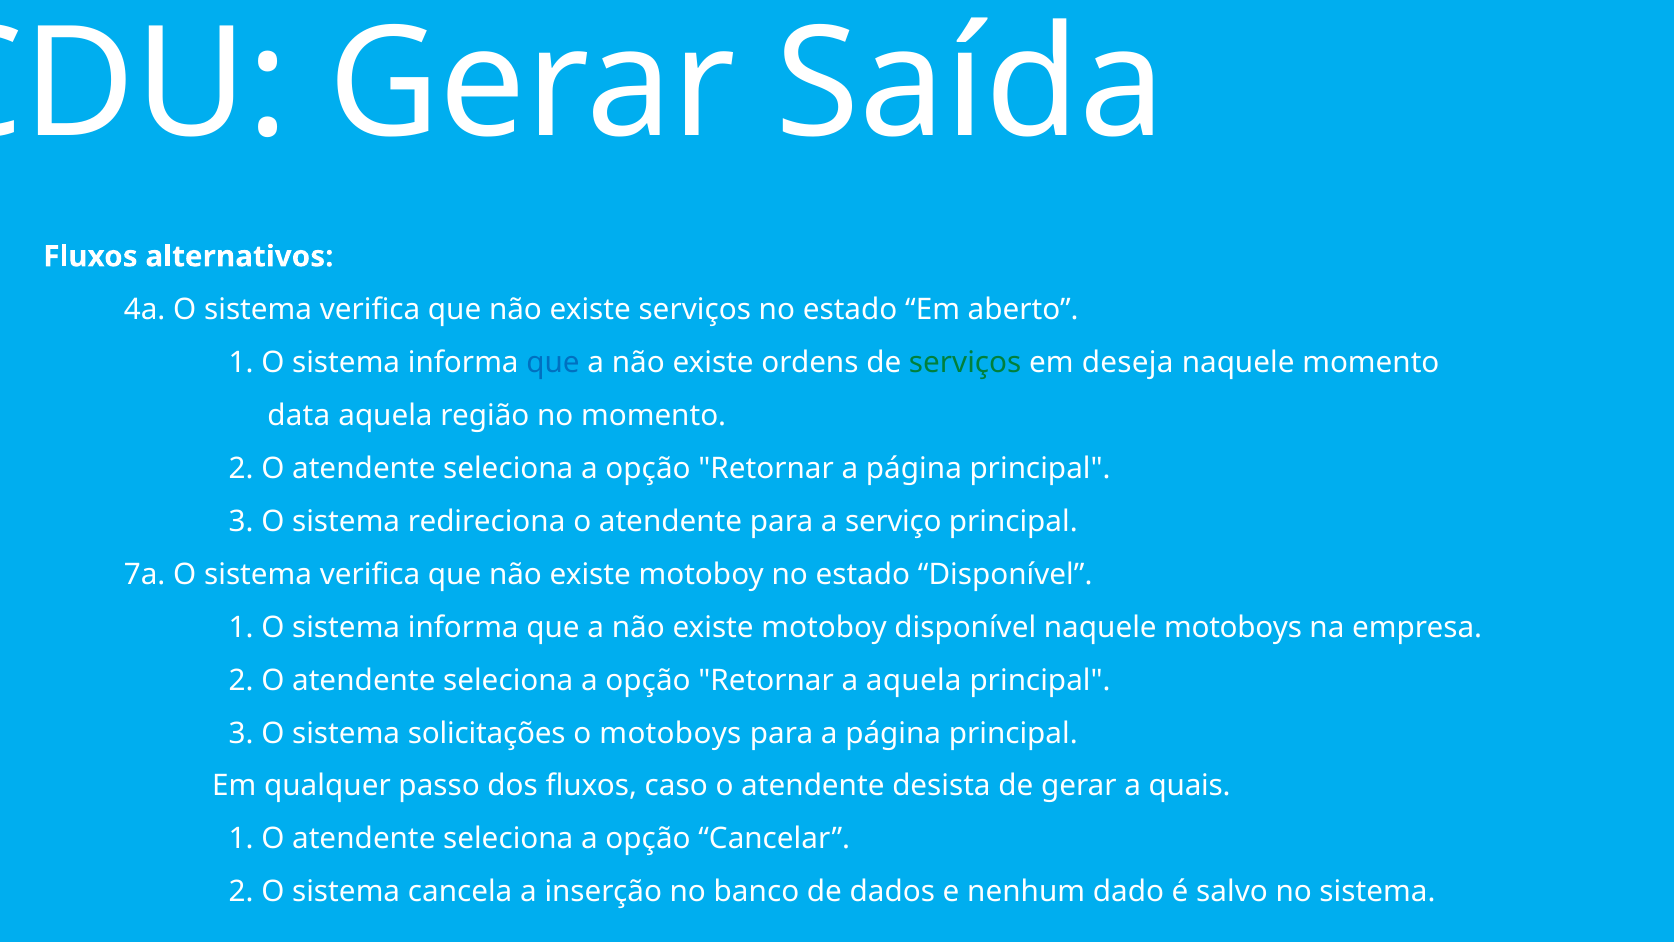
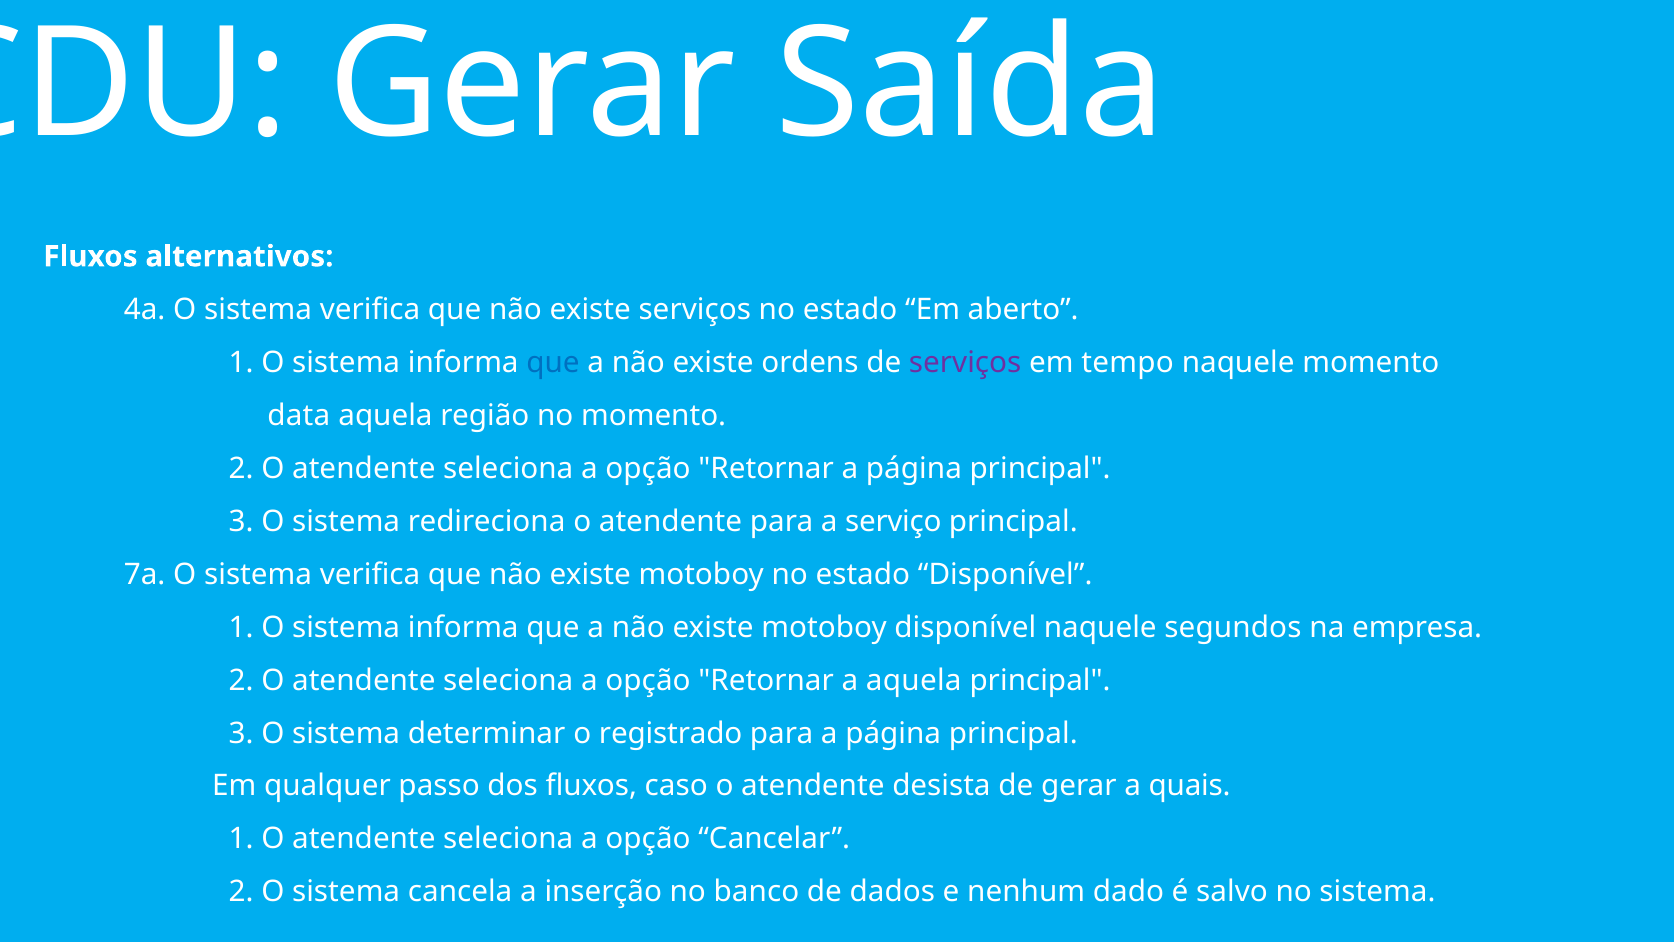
serviços colour: green -> purple (965, 362)
deseja: deseja -> tempo (1128, 362)
naquele motoboys: motoboys -> segundos (1233, 627)
solicitações: solicitações -> determinar (487, 733)
o motoboys: motoboys -> registrado (671, 733)
